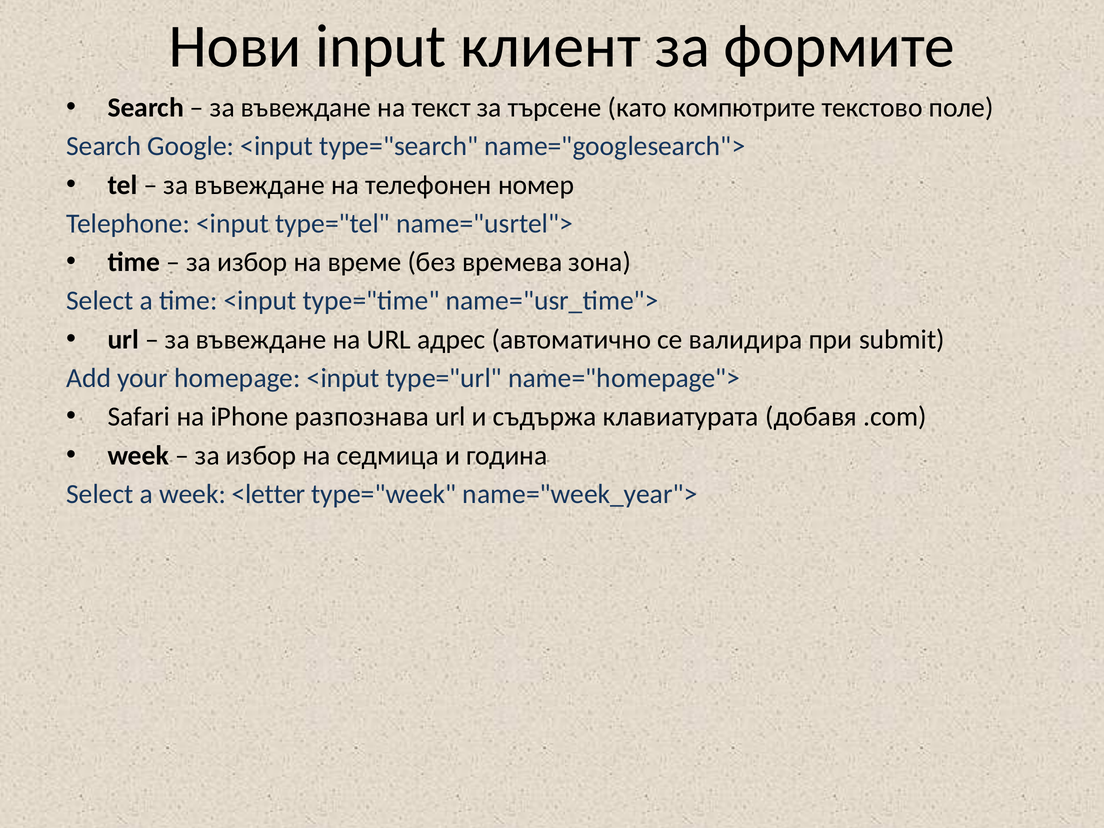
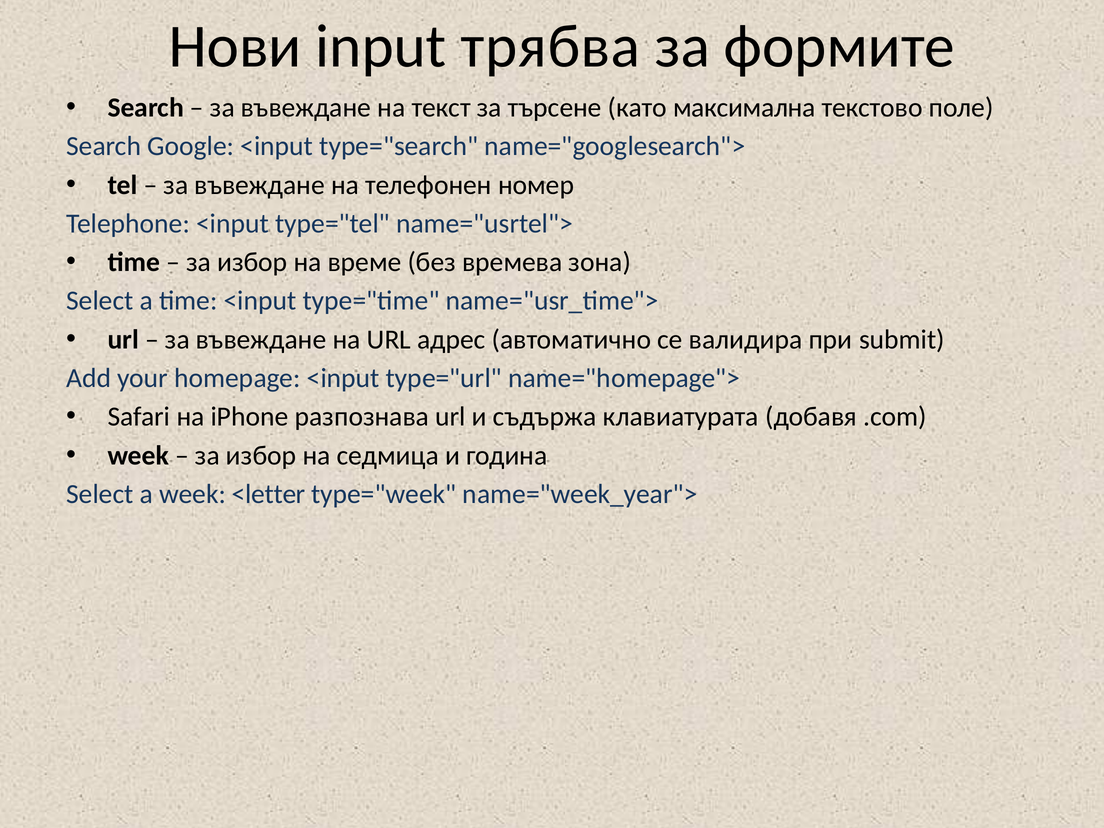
клиент: клиент -> трябва (550, 47)
компютрите: компютрите -> максимална (744, 108)
